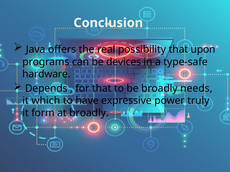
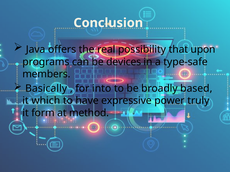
hardware: hardware -> members (46, 74)
Depends: Depends -> Basically (46, 89)
for that: that -> into (102, 89)
needs: needs -> based (196, 89)
at broadly: broadly -> method (89, 113)
